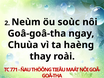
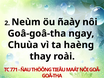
soùc: soùc -> ñaày (69, 22)
